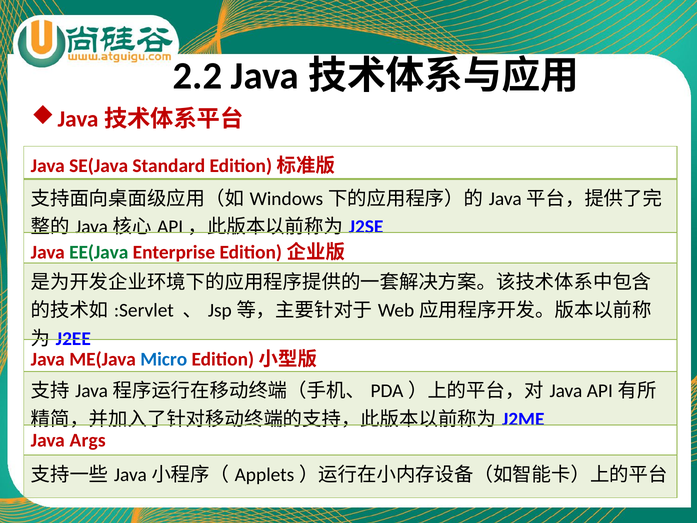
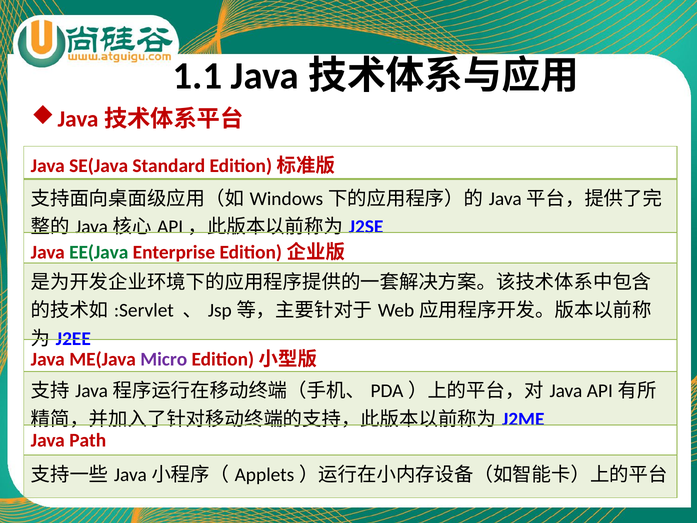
2.2: 2.2 -> 1.1 (197, 76)
Micro colour: blue -> purple (164, 359)
Args: Args -> Path (88, 440)
